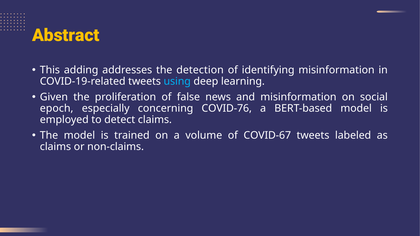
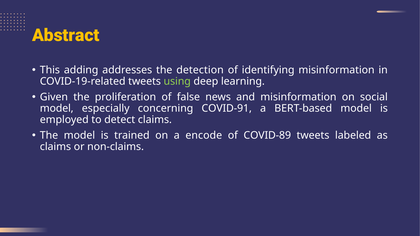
using colour: light blue -> light green (177, 81)
epoch: epoch -> model (57, 108)
COVID-76: COVID-76 -> COVID-91 (227, 108)
volume: volume -> encode (204, 136)
COVID-67: COVID-67 -> COVID-89 (267, 136)
